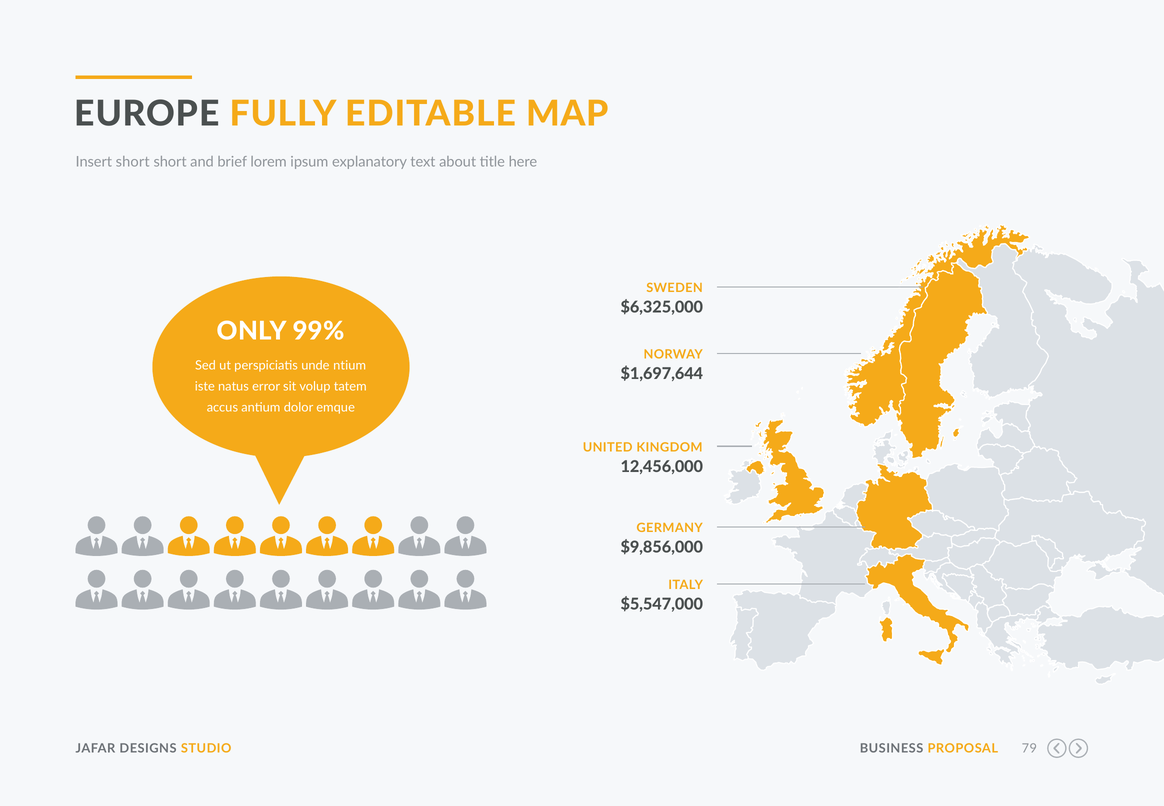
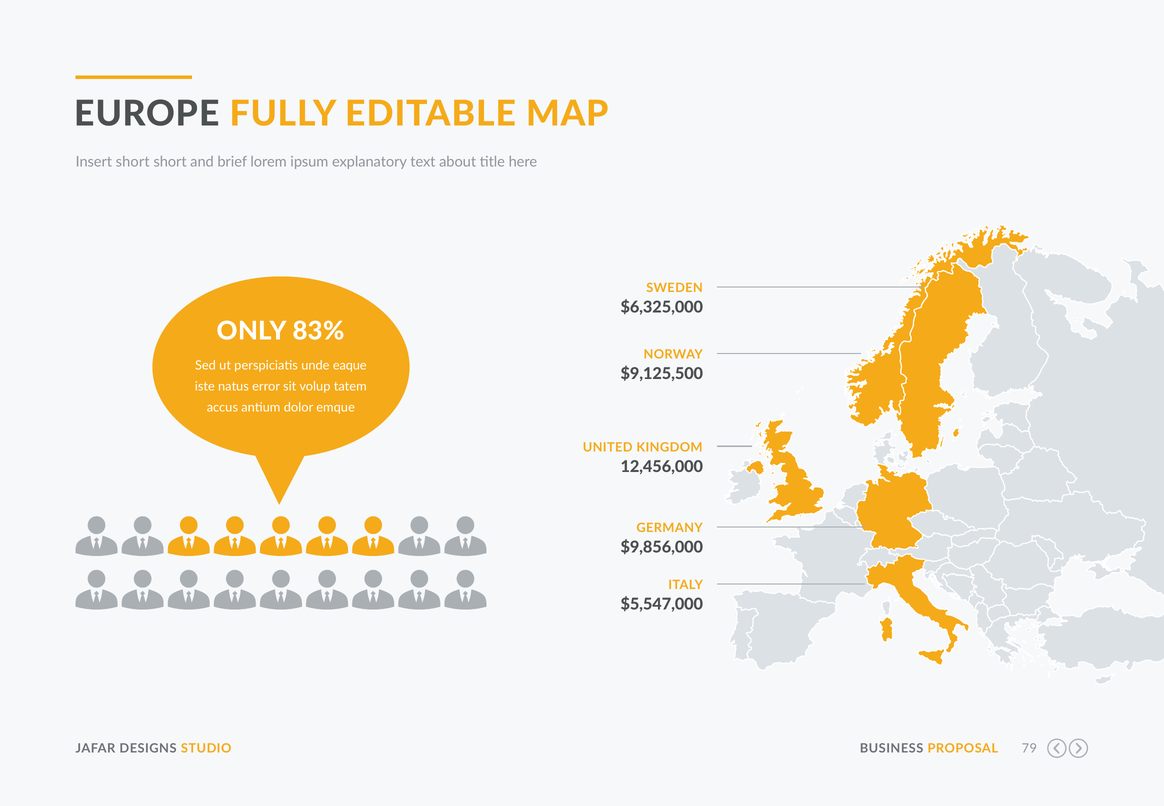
99%: 99% -> 83% (319, 331)
ntium: ntium -> eaque (350, 365)
$1,697,644: $1,697,644 -> $9,125,500 (662, 374)
